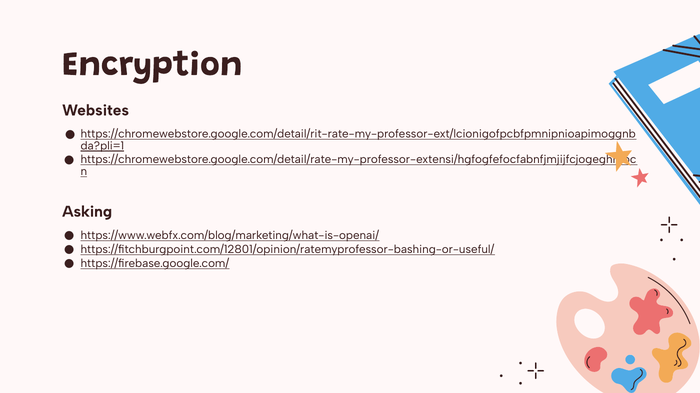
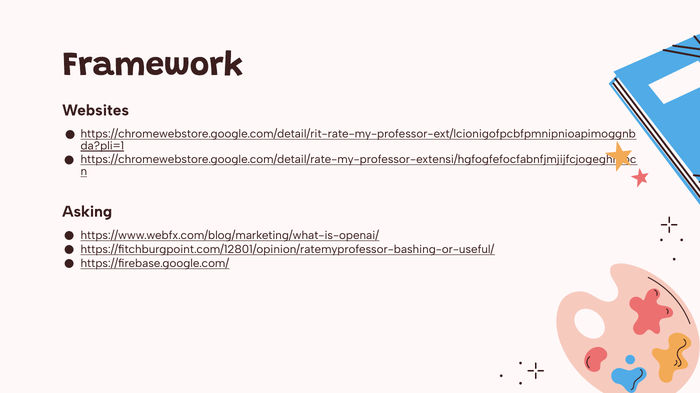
Encryption: Encryption -> Framework (153, 64)
